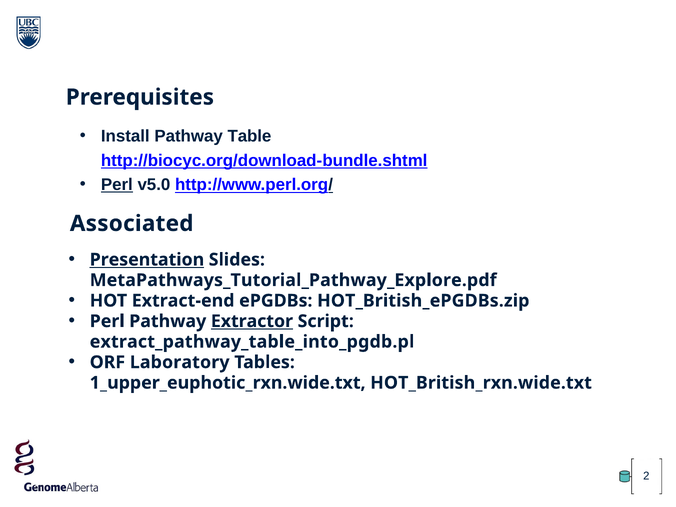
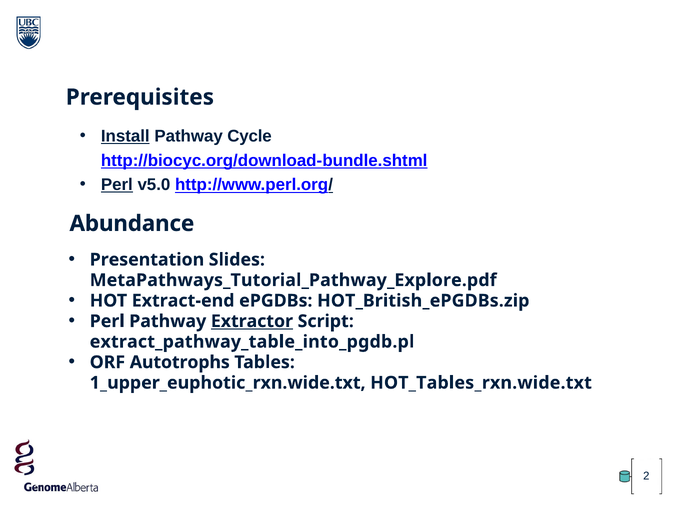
Install underline: none -> present (125, 136)
Table: Table -> Cycle (249, 136)
Associated: Associated -> Abundance (132, 224)
Presentation underline: present -> none (147, 260)
Laboratory: Laboratory -> Autotrophs (180, 362)
HOT_British_rxn.wide.txt: HOT_British_rxn.wide.txt -> HOT_Tables_rxn.wide.txt (481, 383)
